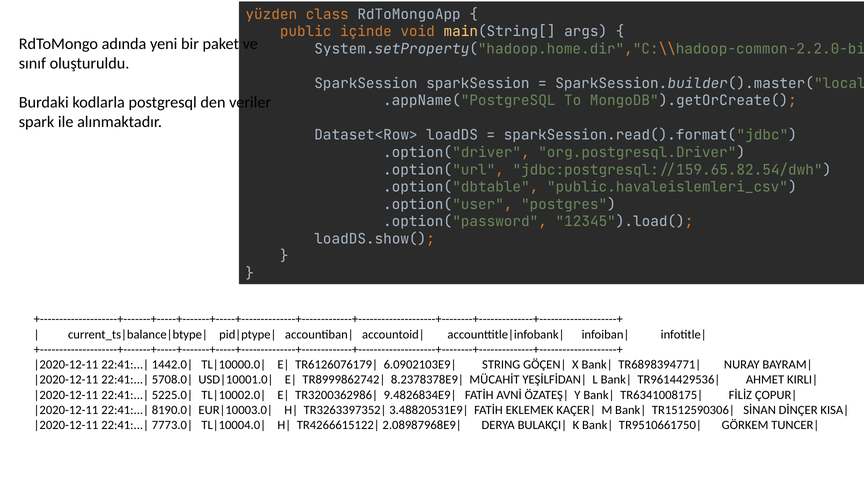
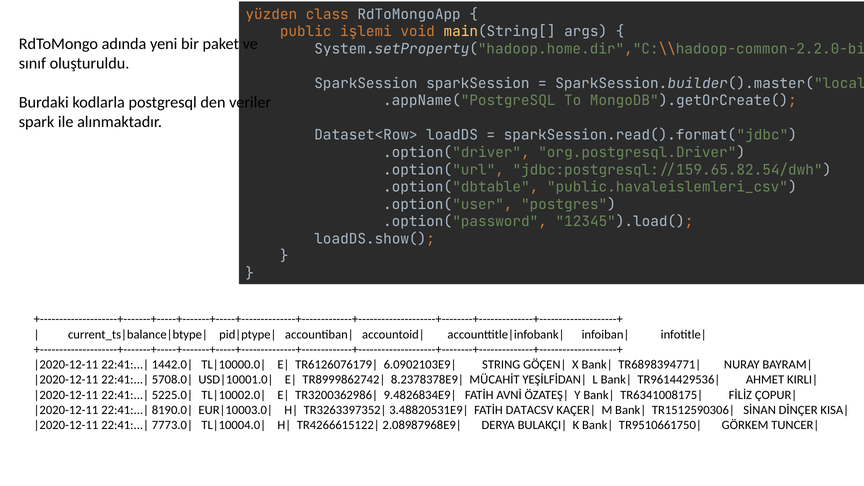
içinde: içinde -> işlemi (366, 32)
EKLEMEK: EKLEMEK -> DATACSV (530, 410)
